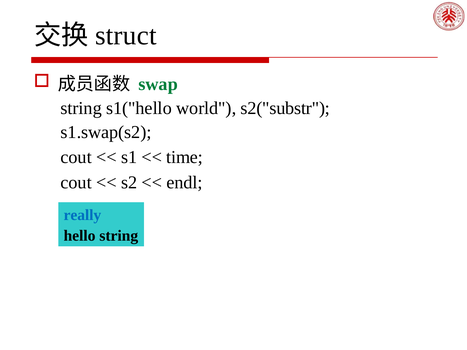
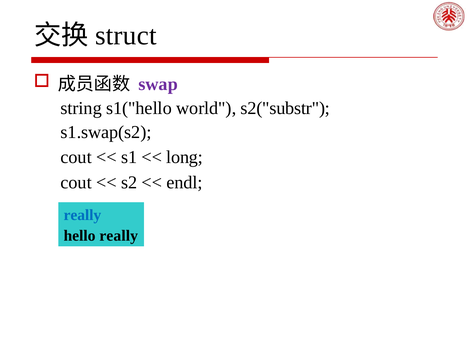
swap colour: green -> purple (158, 84)
time: time -> long (185, 157)
hello string: string -> really (119, 236)
